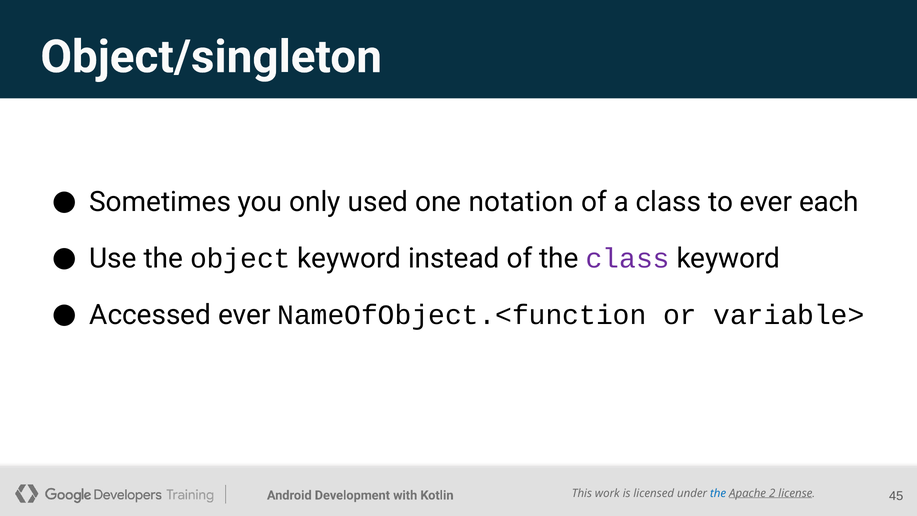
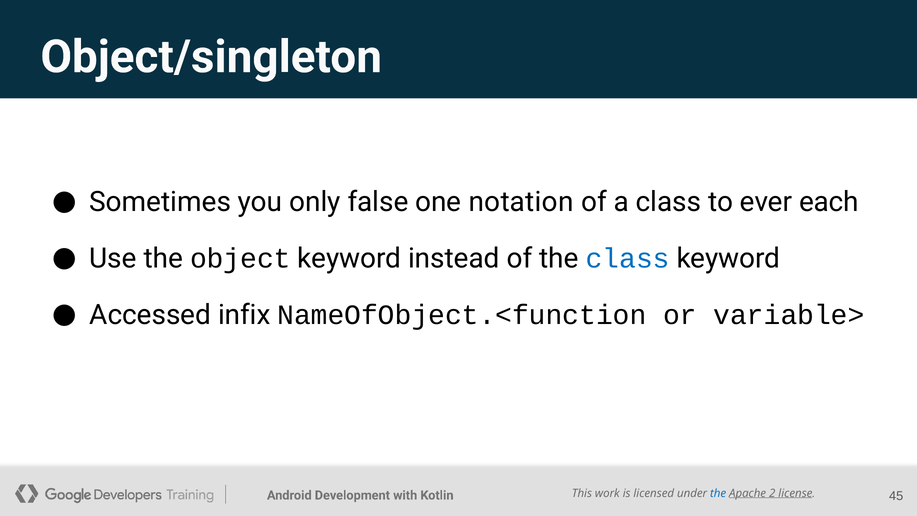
used: used -> false (378, 202)
class colour: purple -> blue (628, 258)
Accessed ever: ever -> infix (244, 315)
